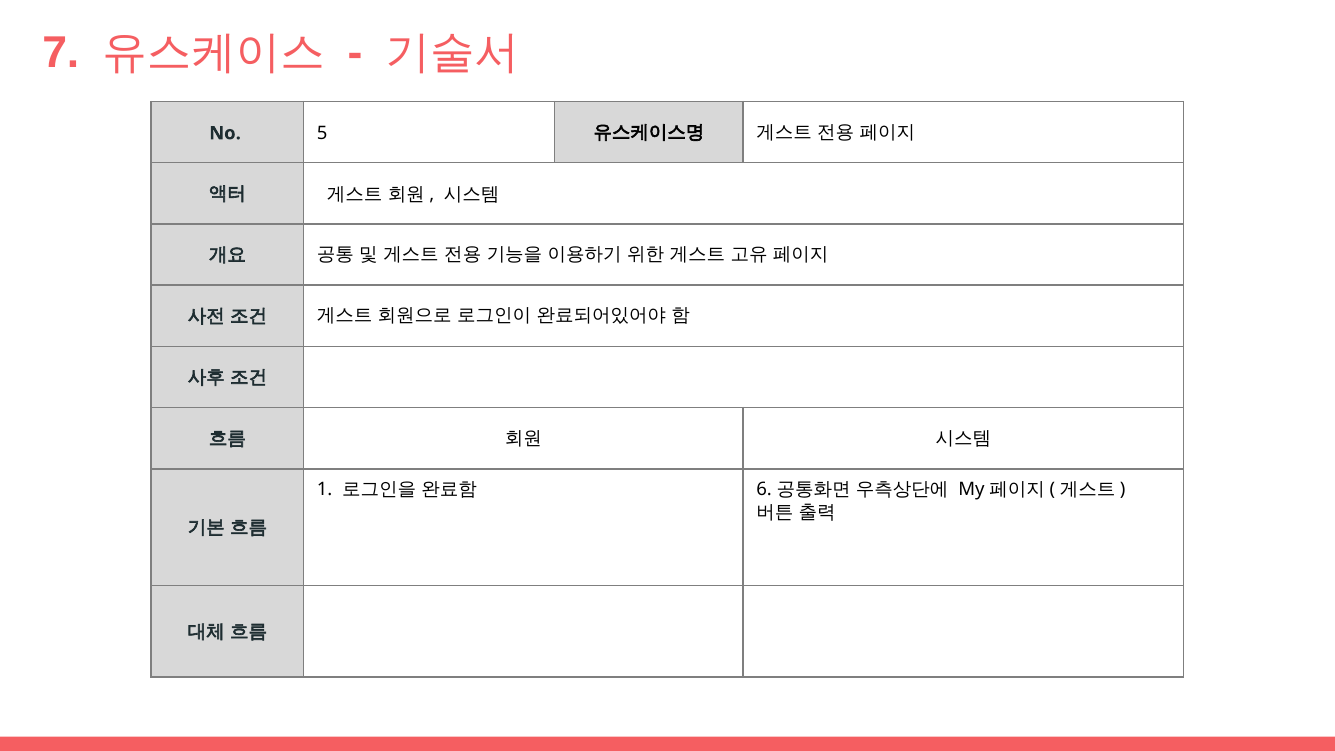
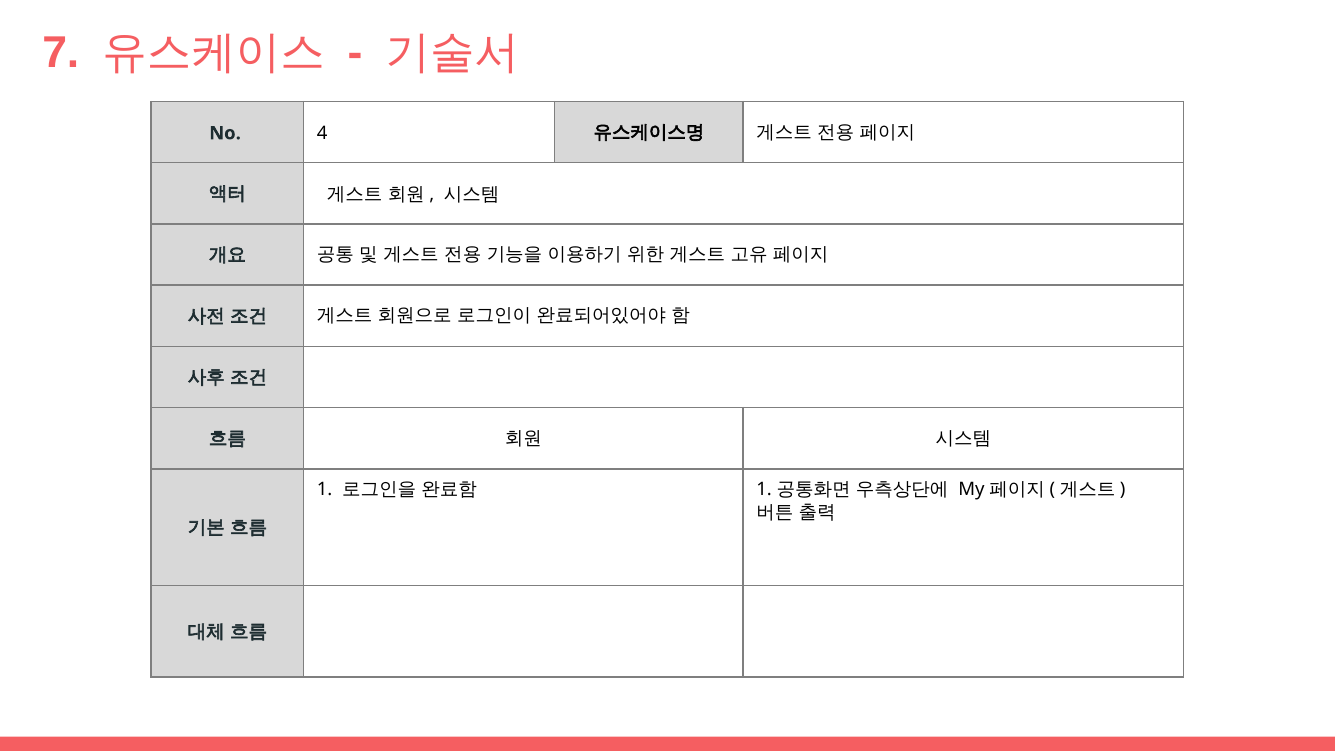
5: 5 -> 4 (322, 133)
6: 6 -> 1 (764, 489)
